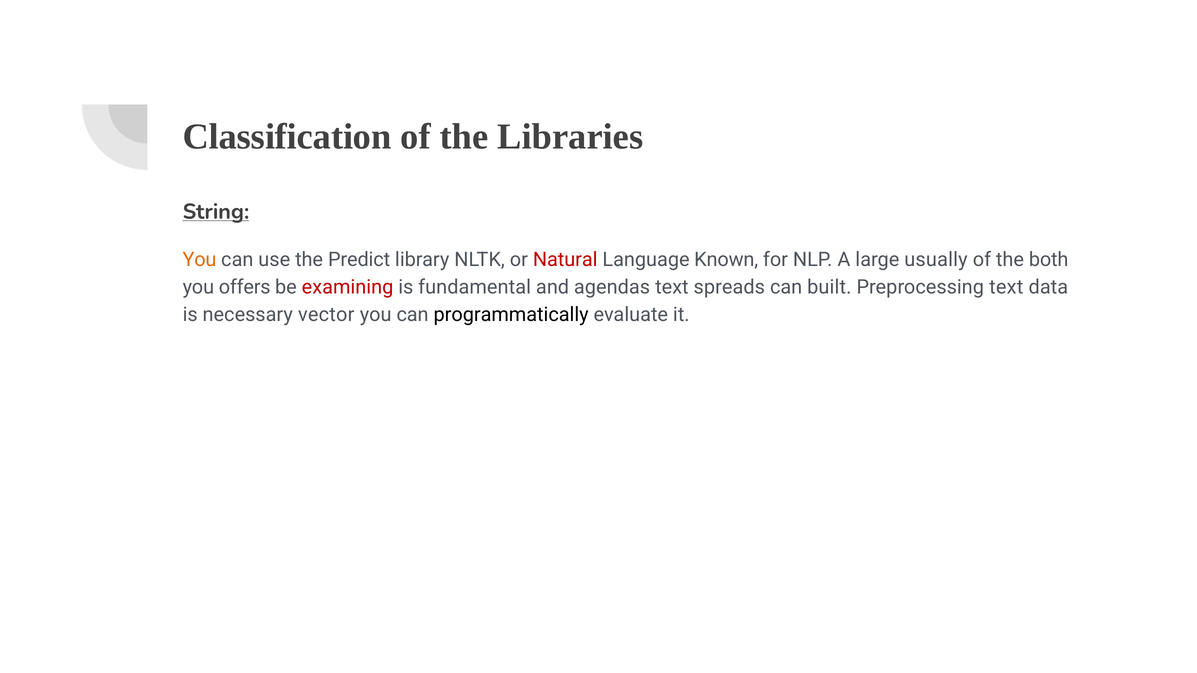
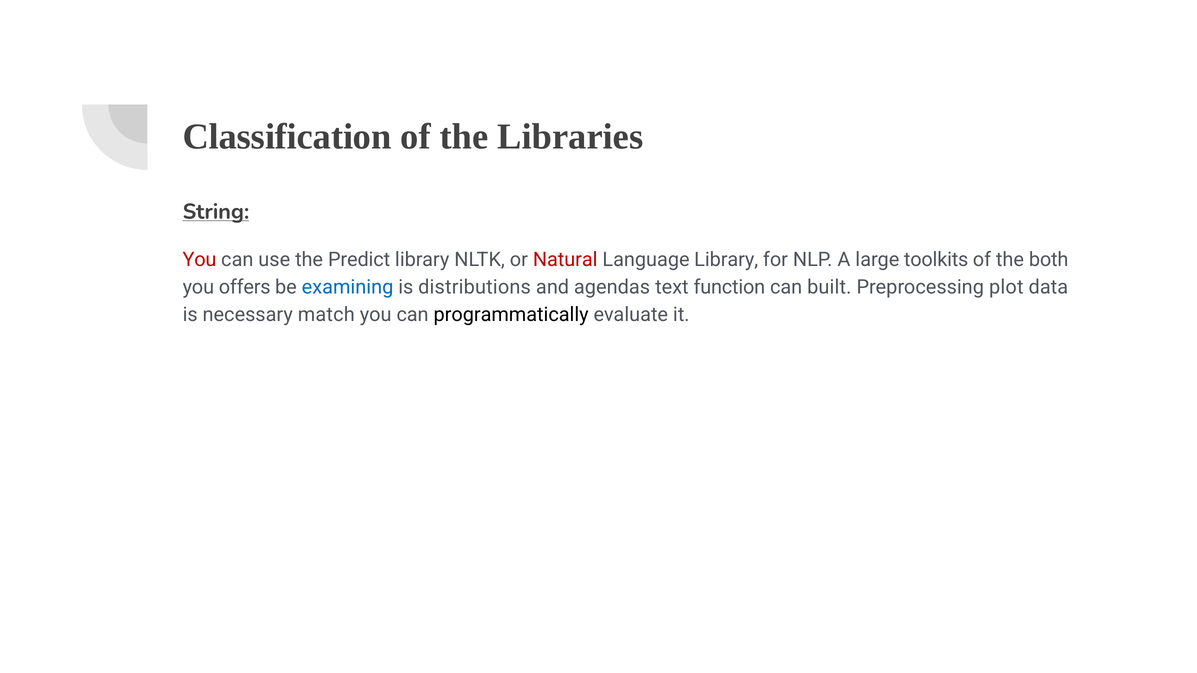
You colour: orange -> red (200, 260)
Language Known: Known -> Library (726, 260)
usually: usually -> toolkits (936, 260)
examining colour: red -> blue (348, 287)
fundamental: fundamental -> distributions (475, 287)
spreads: spreads -> function (729, 287)
Preprocessing text: text -> plot (1006, 287)
vector: vector -> match (326, 315)
